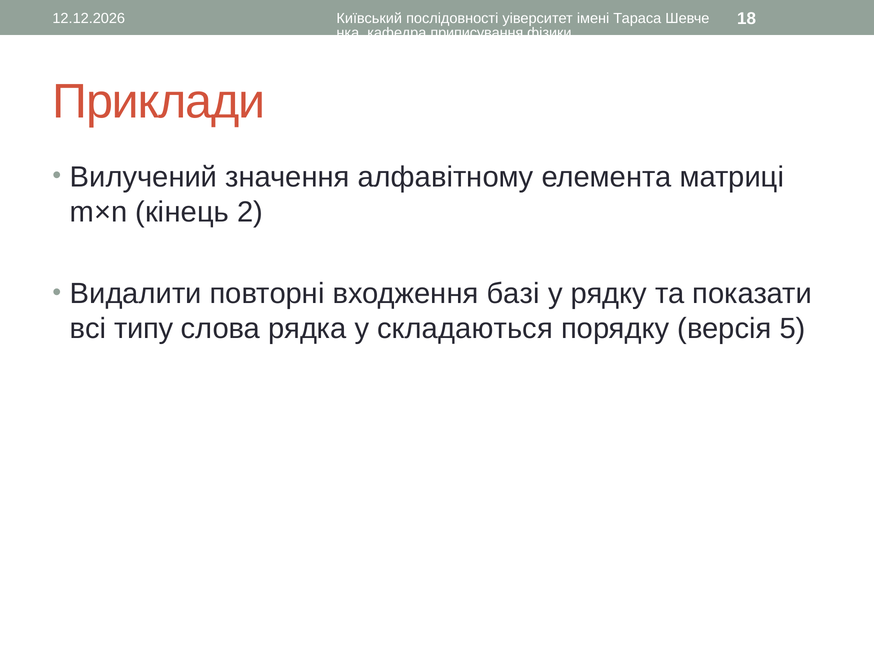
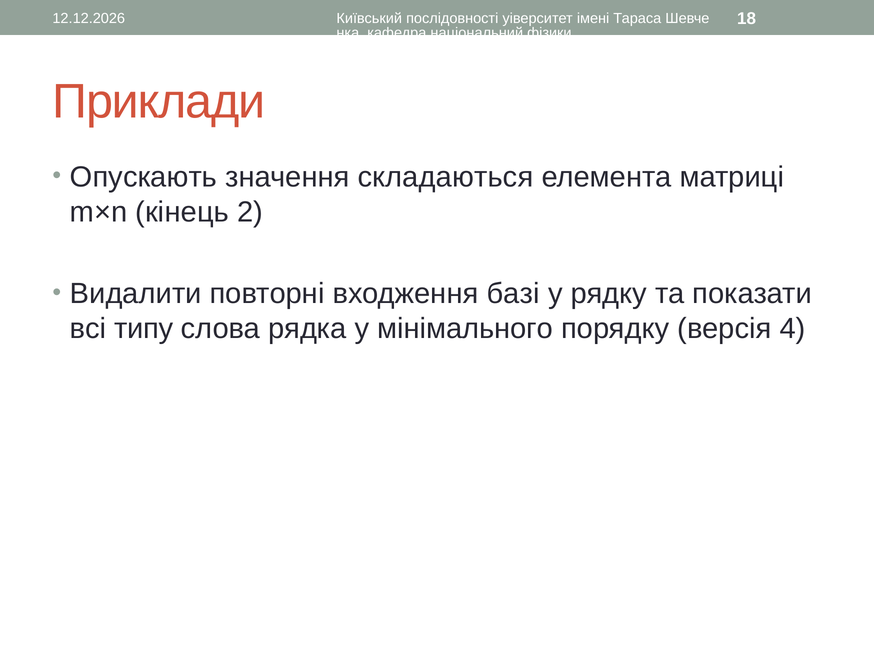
приписування: приписування -> національний (477, 33)
Вилучений: Вилучений -> Опускають (144, 177)
алфавітному: алфавітному -> складаються (445, 177)
складаються: складаються -> мінімального (465, 328)
5: 5 -> 4 (792, 328)
